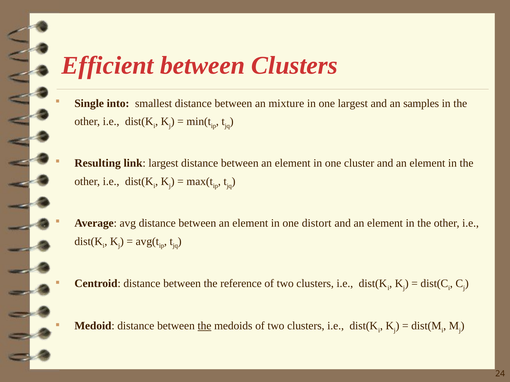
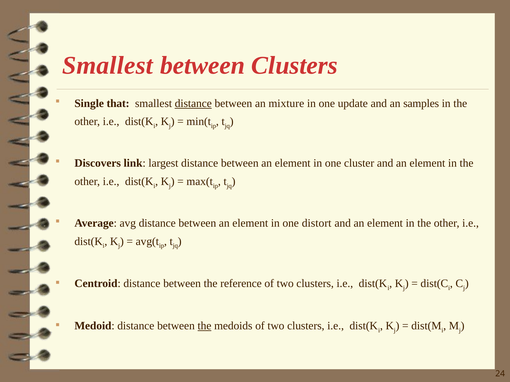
Efficient: Efficient -> Smallest (108, 66)
into: into -> that (118, 103)
distance underline: none -> present (193, 103)
one largest: largest -> update (353, 103)
Resulting: Resulting -> Discovers (98, 163)
